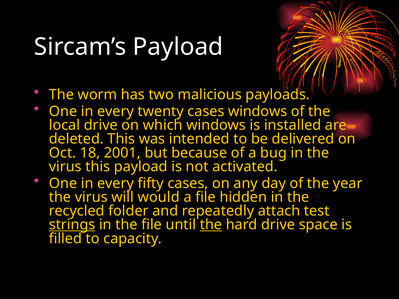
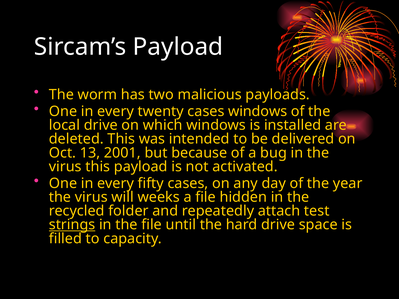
18: 18 -> 13 (90, 153)
would: would -> weeks (159, 197)
the underline: present -> none (211, 225)
